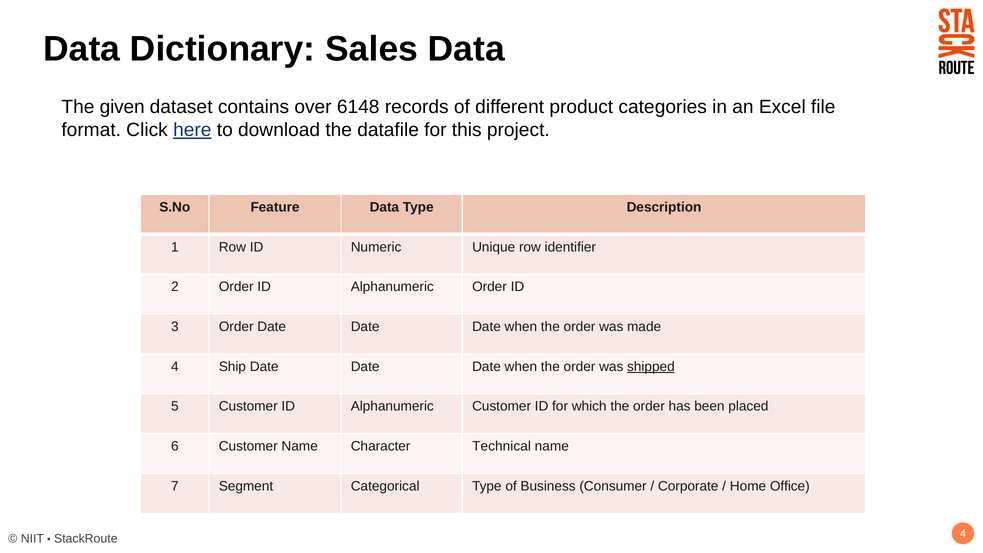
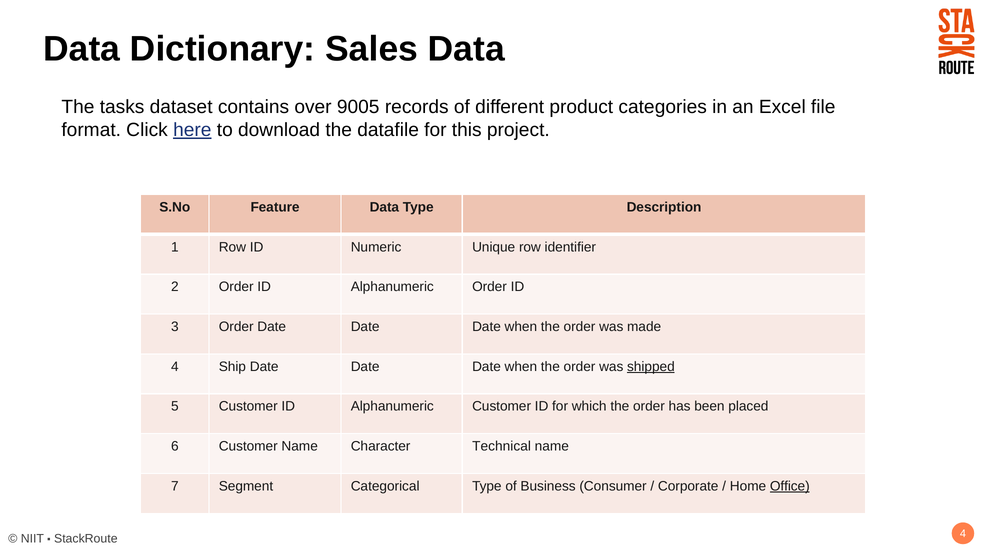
given: given -> tasks (122, 107)
6148: 6148 -> 9005 (358, 107)
Office underline: none -> present (790, 486)
